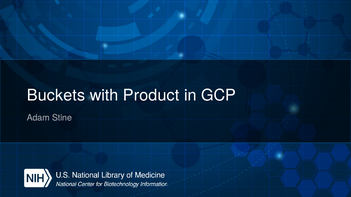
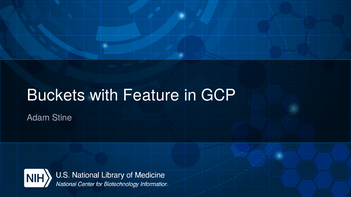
Product: Product -> Feature (151, 96)
